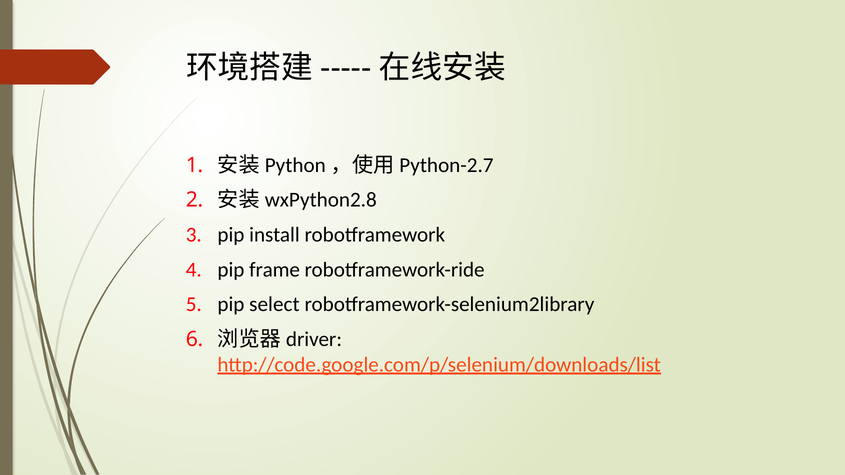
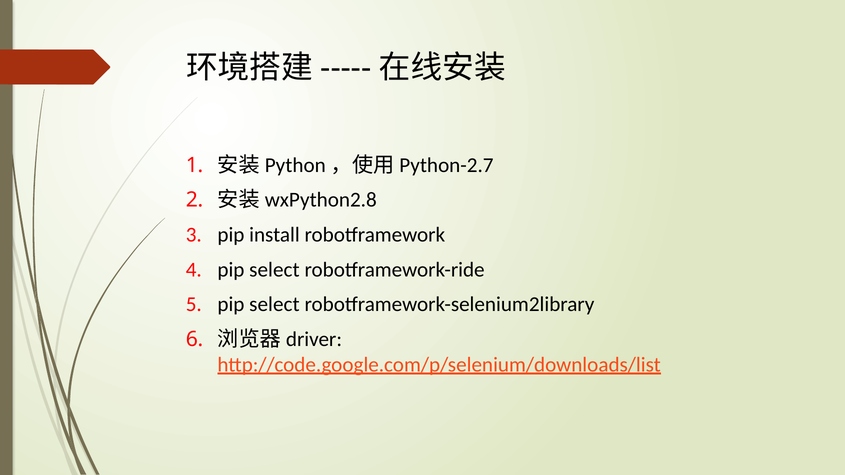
frame: frame -> select (274, 270)
